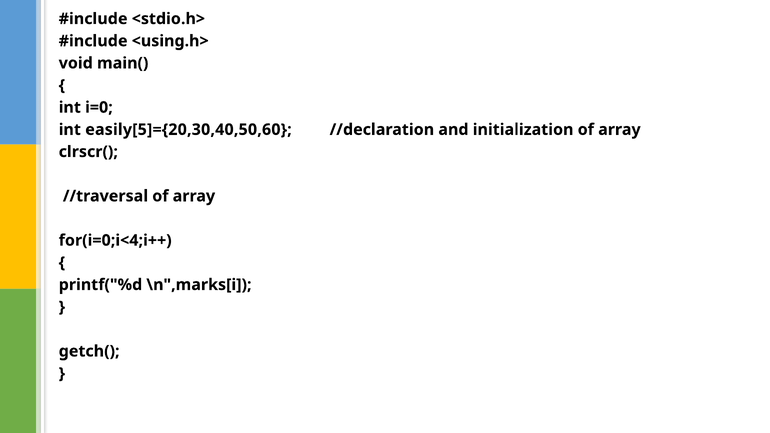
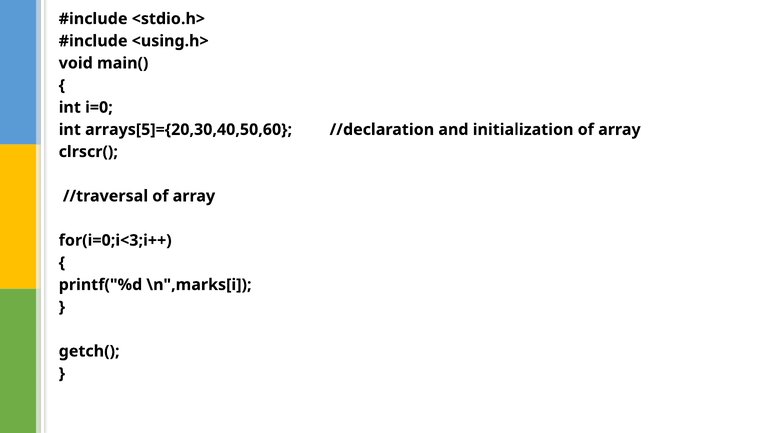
easily[5]={20,30,40,50,60: easily[5]={20,30,40,50,60 -> arrays[5]={20,30,40,50,60 (189, 130)
for(i=0;i<4;i++: for(i=0;i<4;i++ -> for(i=0;i<3;i++ (115, 240)
